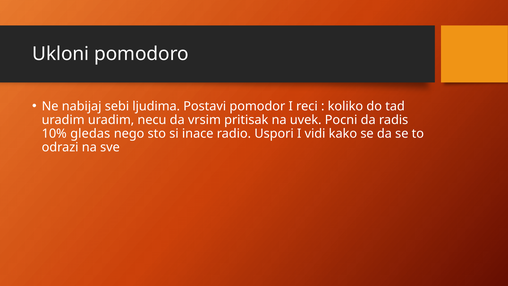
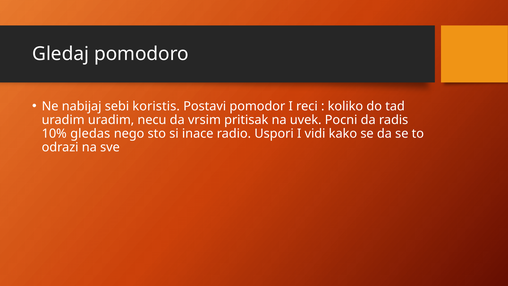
Ukloni: Ukloni -> Gledaj (61, 54)
ljudima: ljudima -> koristis (156, 106)
